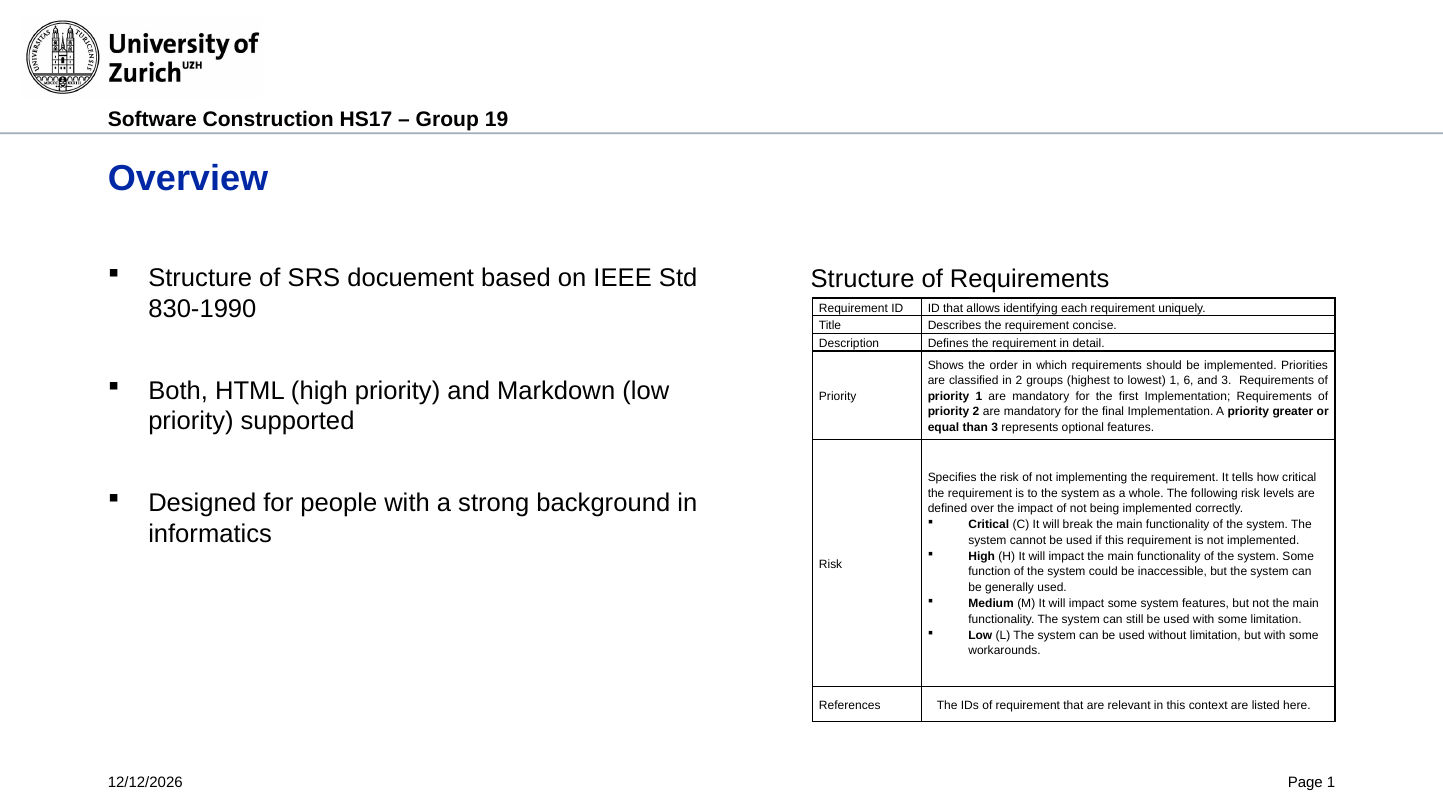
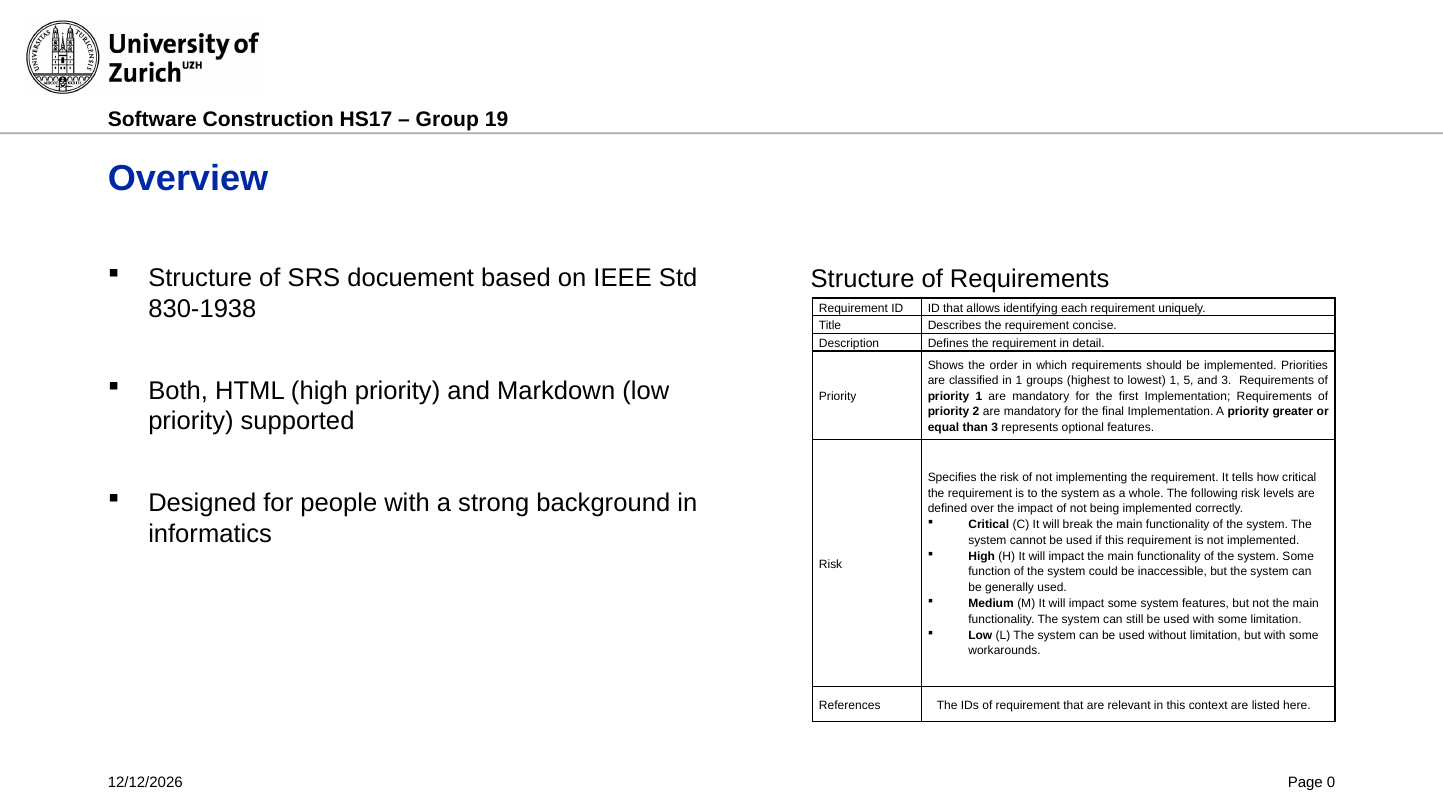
830-1990: 830-1990 -> 830-1938 (202, 309)
in 2: 2 -> 1 (1019, 381)
6: 6 -> 5 (1189, 381)
Page 1: 1 -> 0 (1331, 782)
